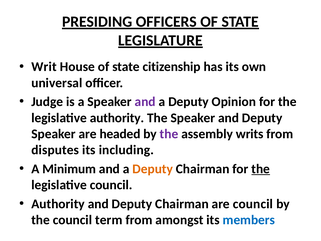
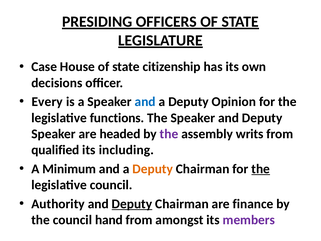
Writ: Writ -> Case (44, 67)
universal: universal -> decisions (57, 83)
Judge: Judge -> Every (47, 102)
and colour: purple -> blue (145, 102)
legislative authority: authority -> functions (117, 118)
disputes: disputes -> qualified (55, 150)
Deputy underline: none -> present (132, 204)
are council: council -> finance (253, 204)
term: term -> hand (109, 220)
members colour: blue -> purple (249, 220)
